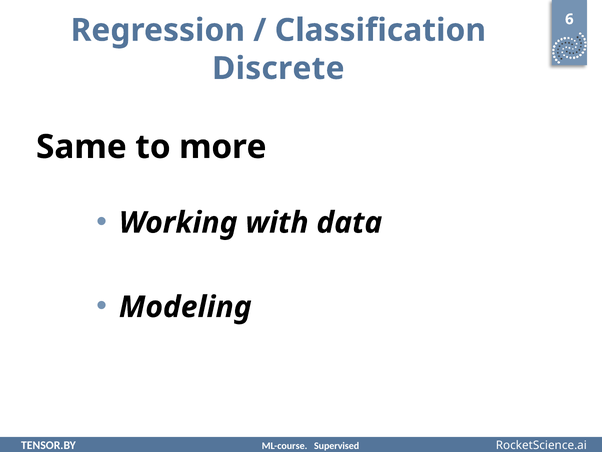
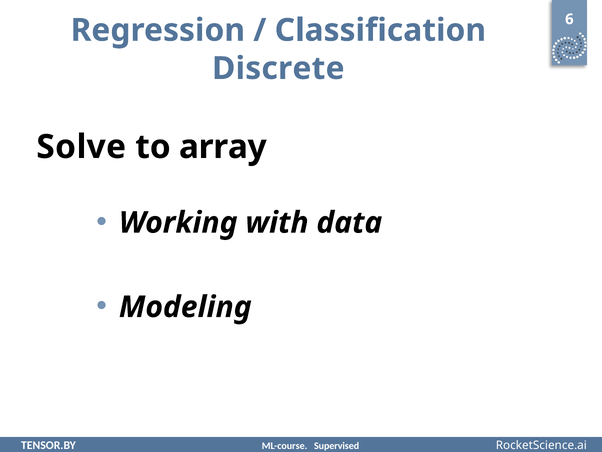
Same: Same -> Solve (81, 147)
more: more -> array (223, 147)
